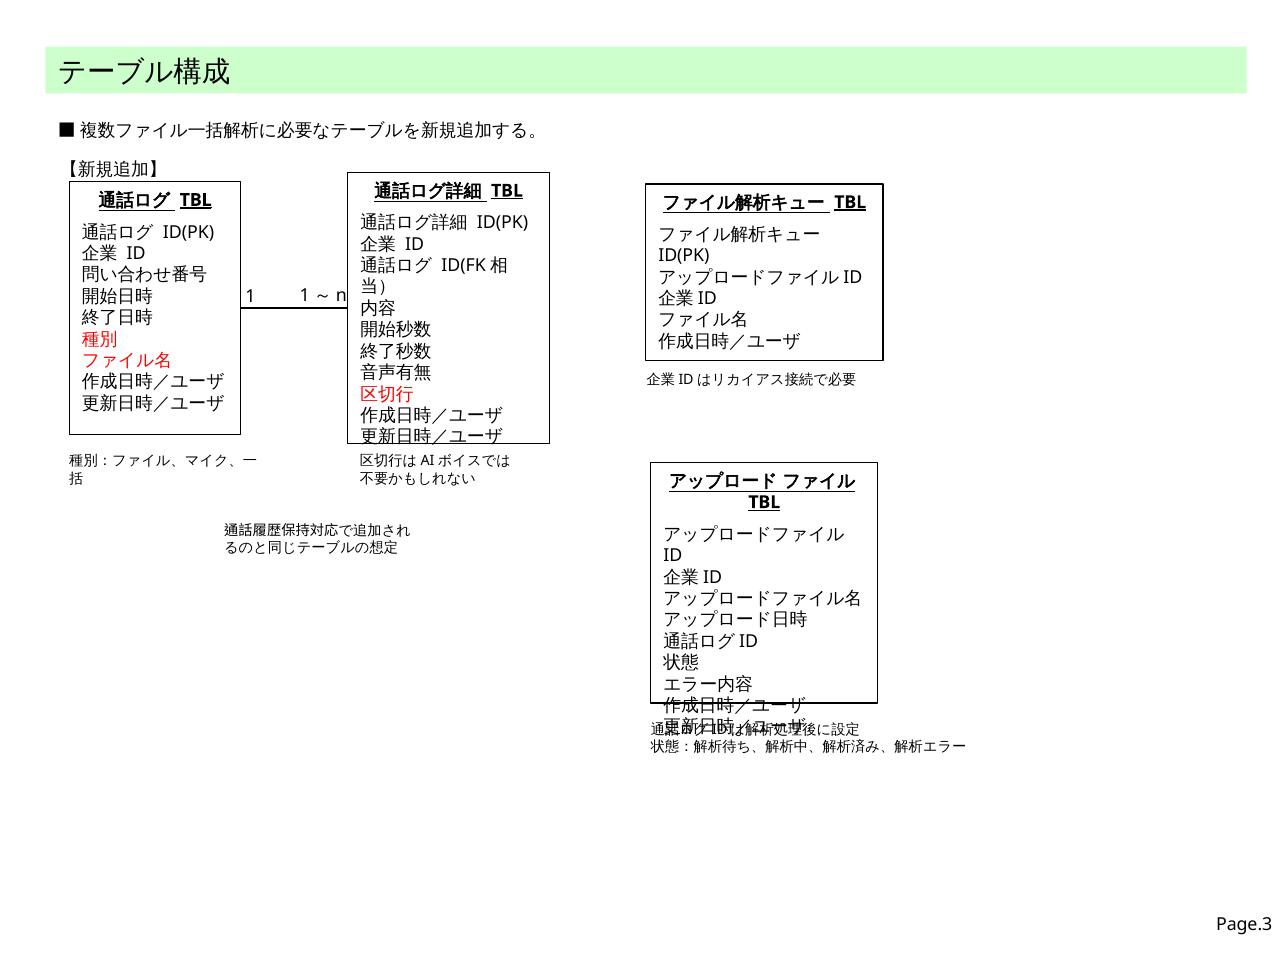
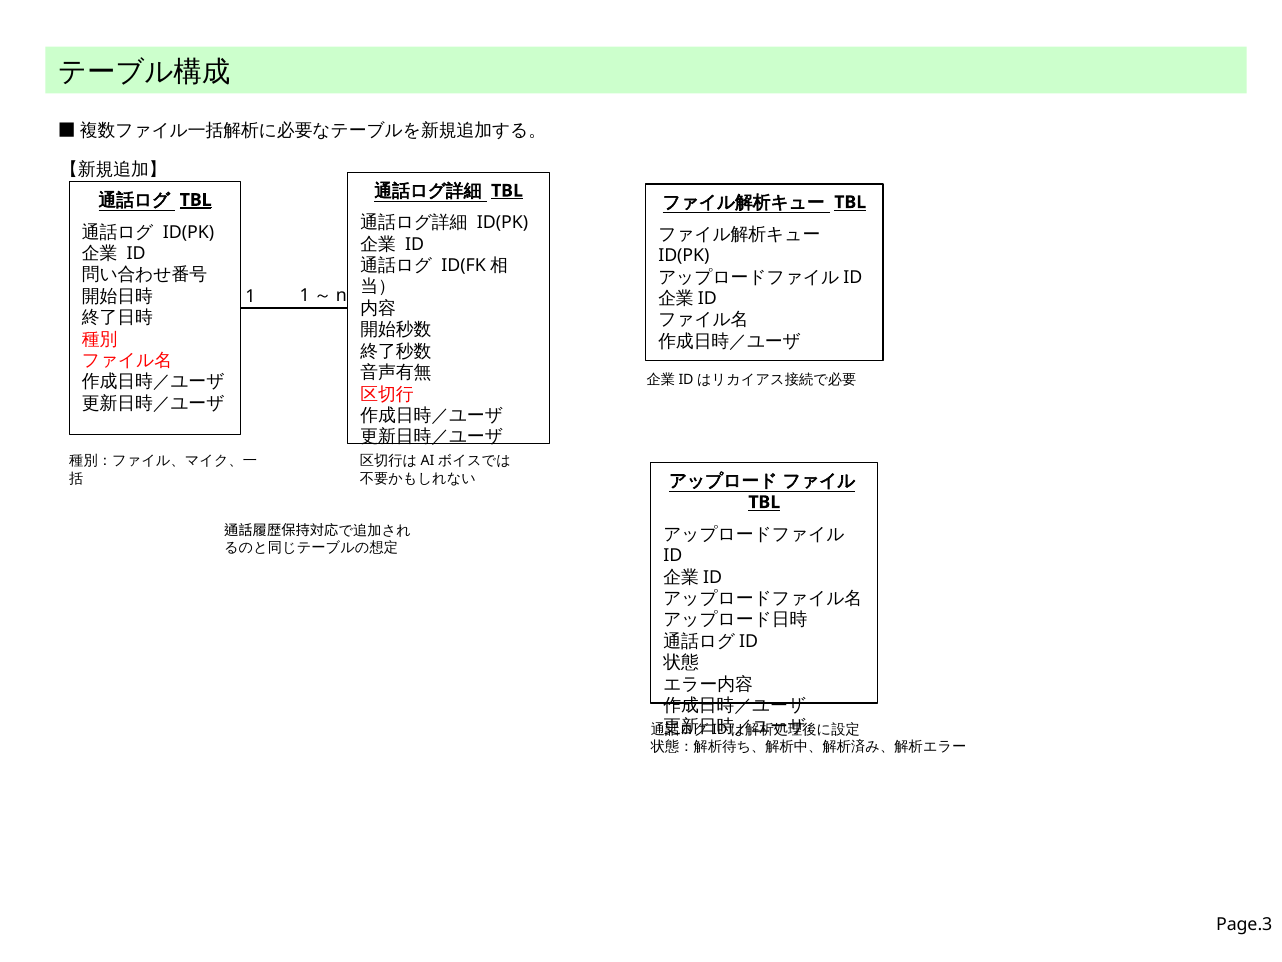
TBL underline: present -> none (850, 202)
